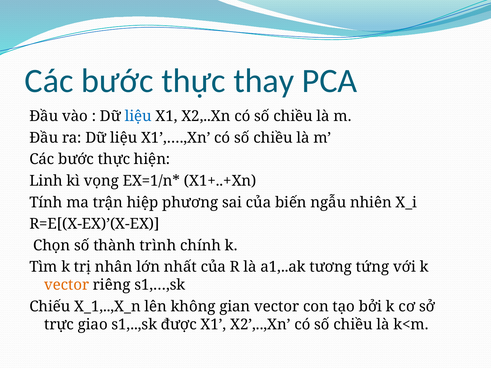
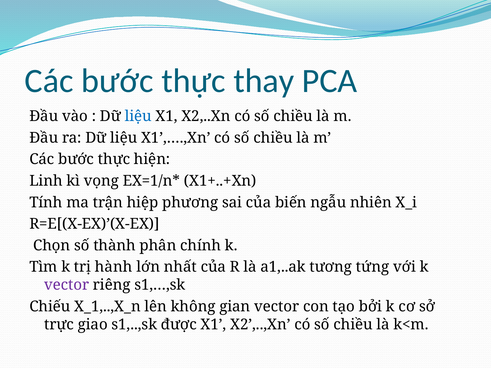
trình: trình -> phân (158, 246)
nhân: nhân -> hành (114, 267)
vector colour: orange -> purple (67, 285)
